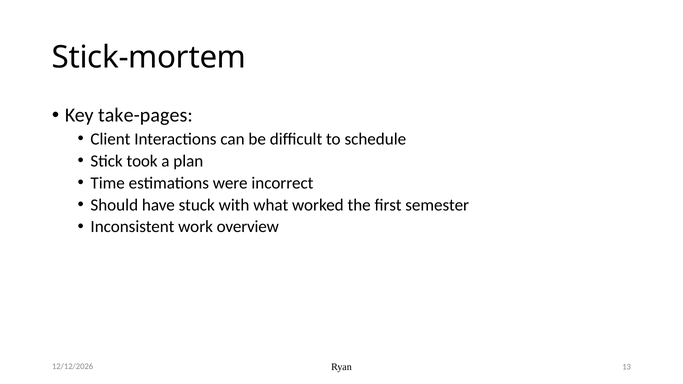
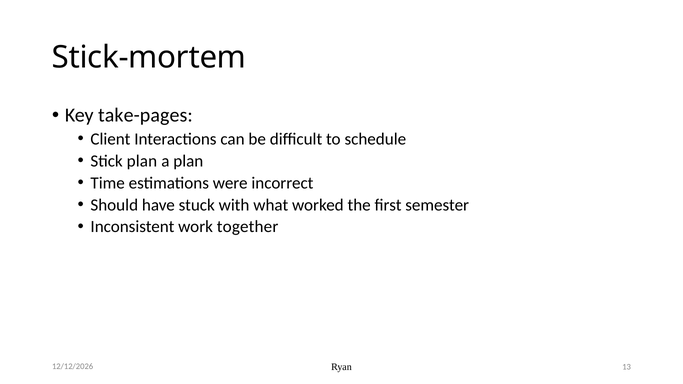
Stick took: took -> plan (142, 161)
overview: overview -> together (248, 227)
